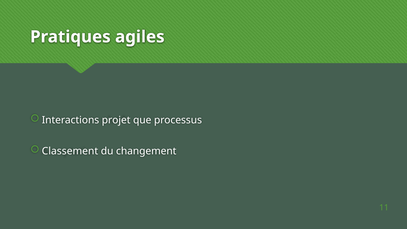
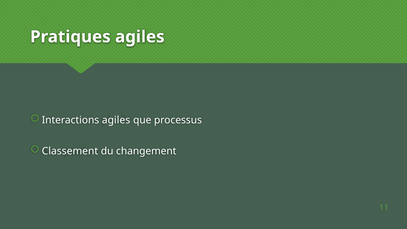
Interactions projet: projet -> agiles (116, 120)
